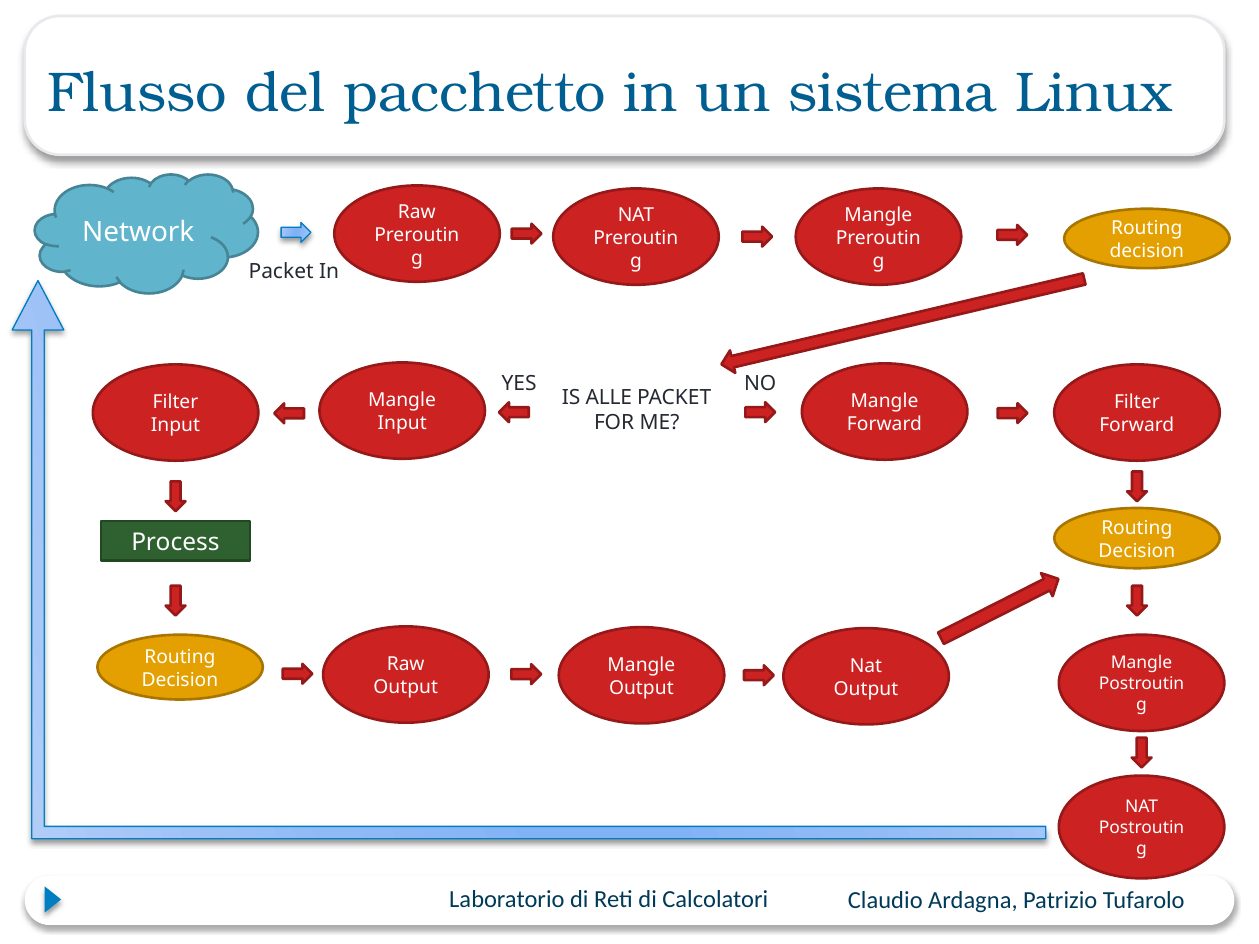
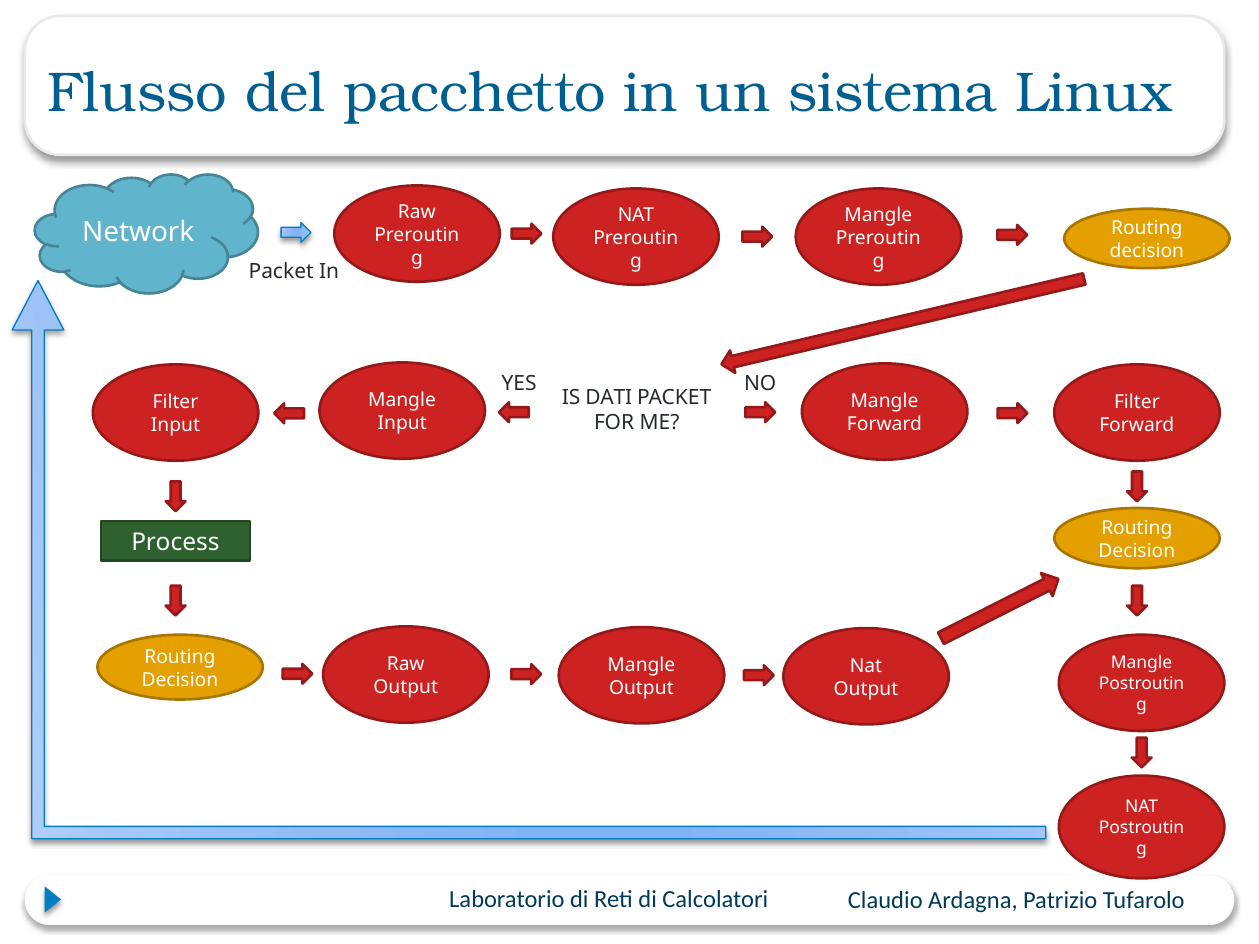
ALLE: ALLE -> DATI (609, 398)
